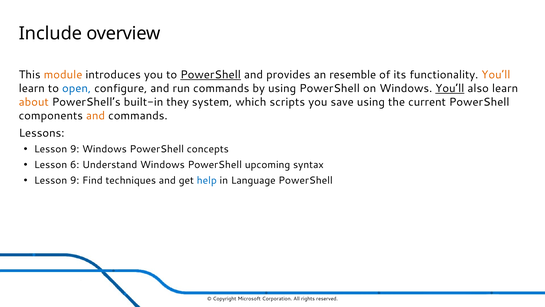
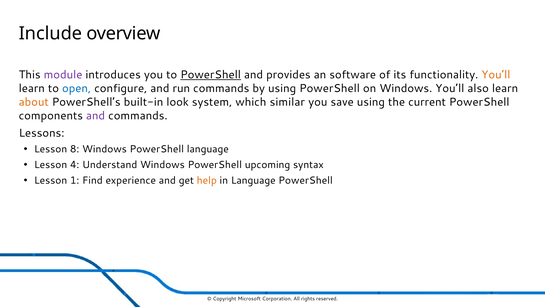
module colour: orange -> purple (63, 75)
resemble: resemble -> software (353, 75)
You’ll underline: present -> none (450, 88)
they: they -> look (178, 102)
scripts: scripts -> similar (287, 102)
and colour: orange -> purple (96, 116)
9: 9 -> 8 (75, 149)
PowerShell concepts: concepts -> language (208, 149)
6: 6 -> 4 (75, 165)
9: 9 -> 1 (75, 180)
techniques: techniques -> experience (131, 180)
help colour: blue -> orange (207, 180)
